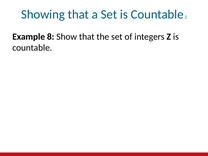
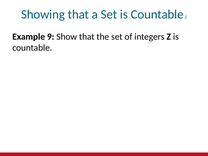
8: 8 -> 9 (51, 37)
